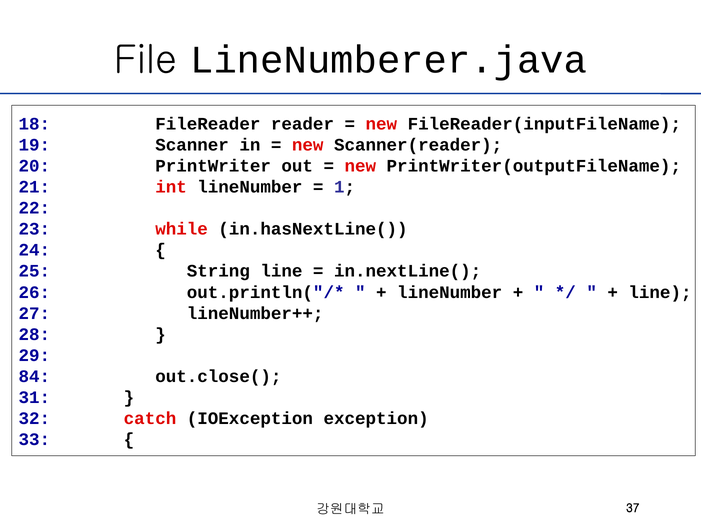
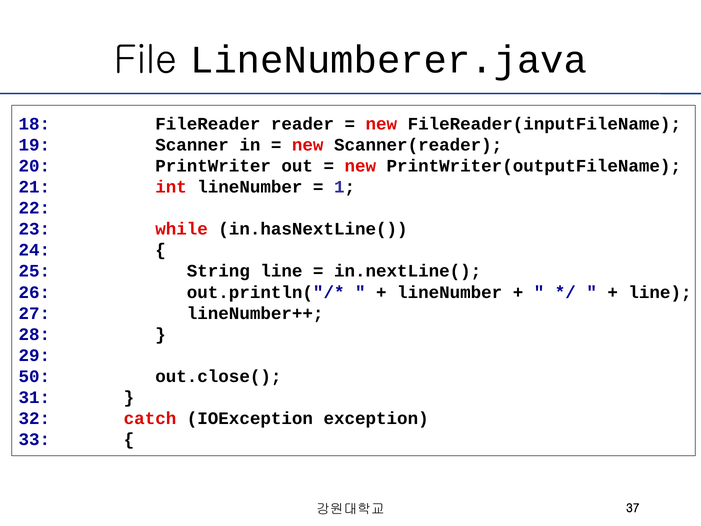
84: 84 -> 50 (34, 376)
